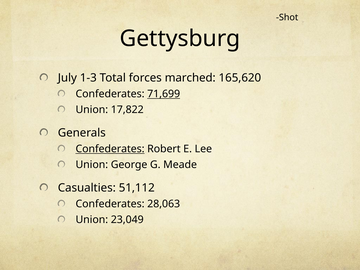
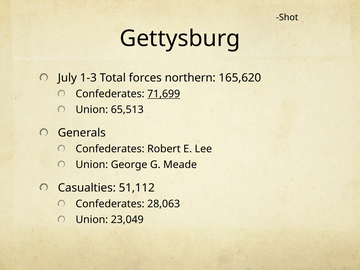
marched: marched -> northern (190, 78)
17,822: 17,822 -> 65,513 (127, 110)
Confederates underline: present -> none (110, 149)
